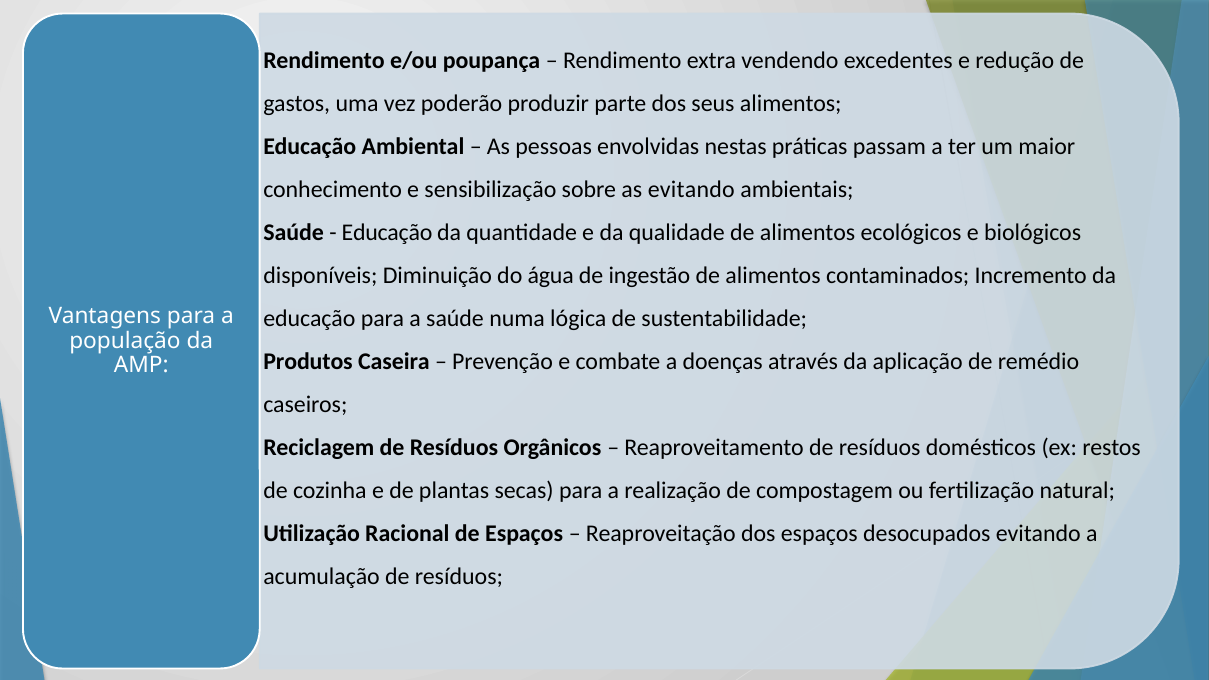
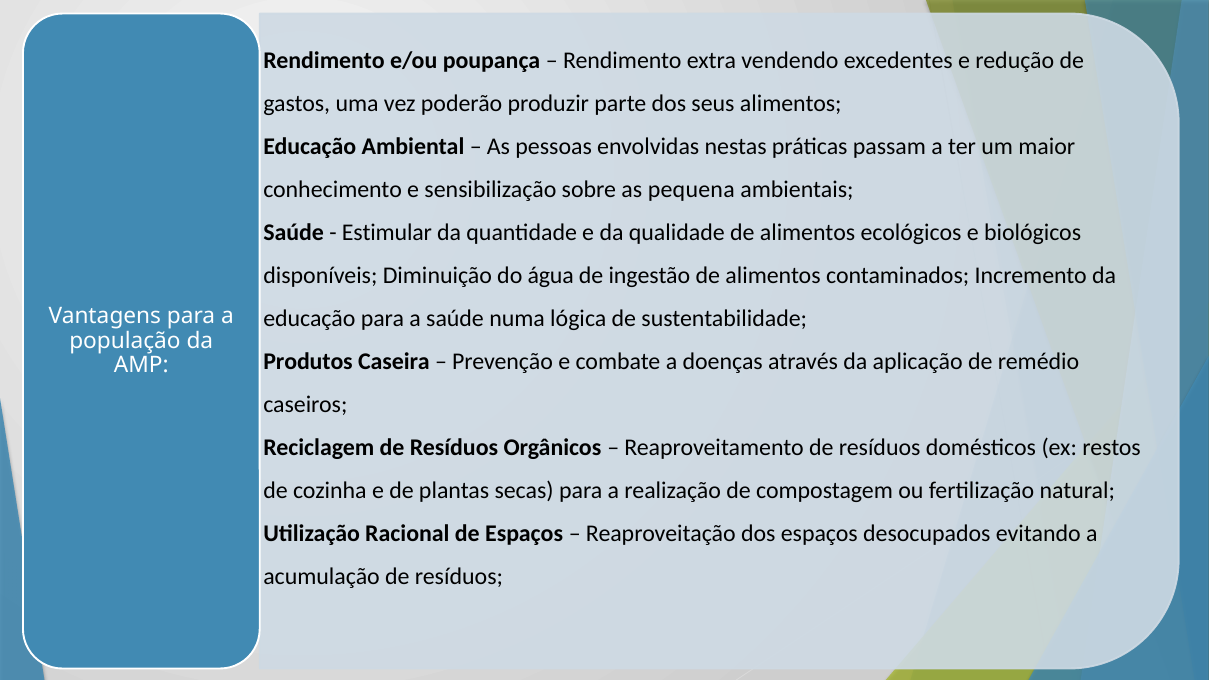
as evitando: evitando -> pequena (691, 189)
Educação: Educação -> Estimular (387, 232)
